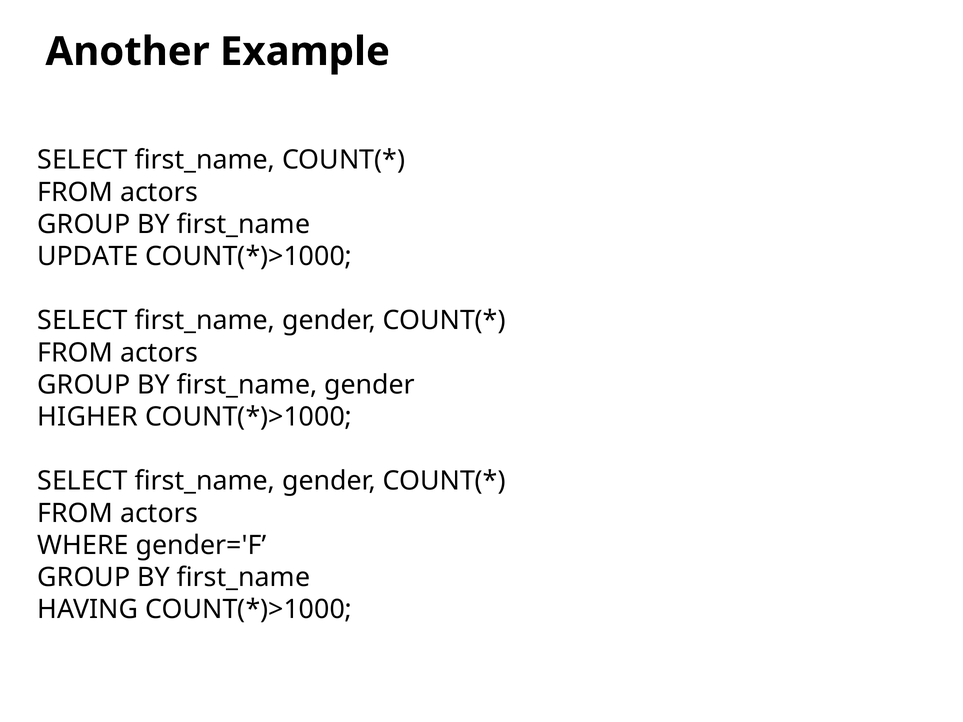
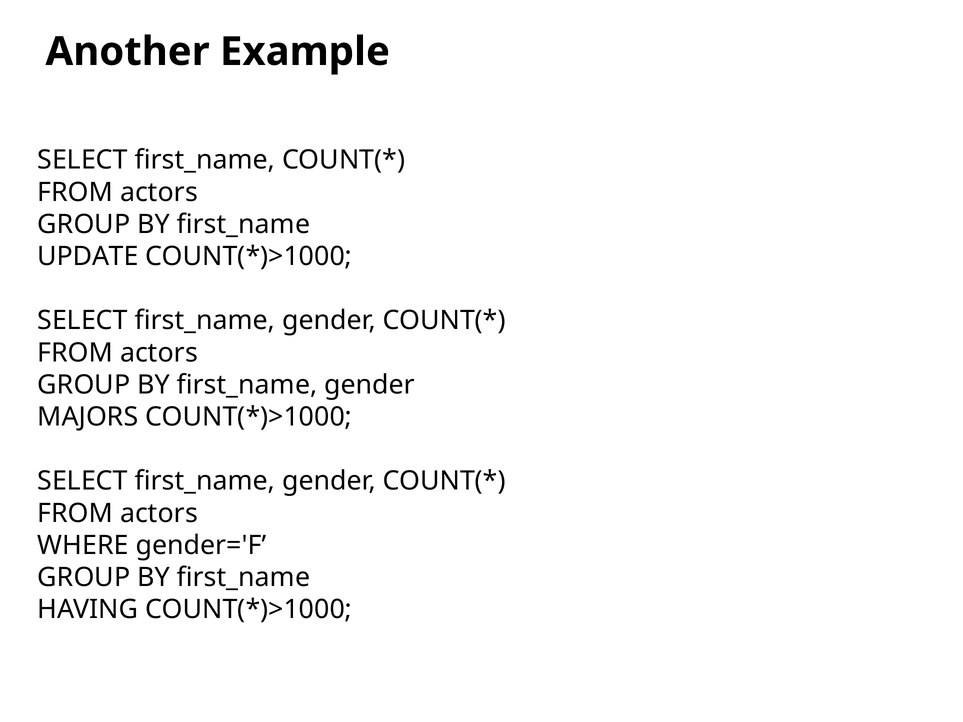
HIGHER: HIGHER -> MAJORS (88, 417)
